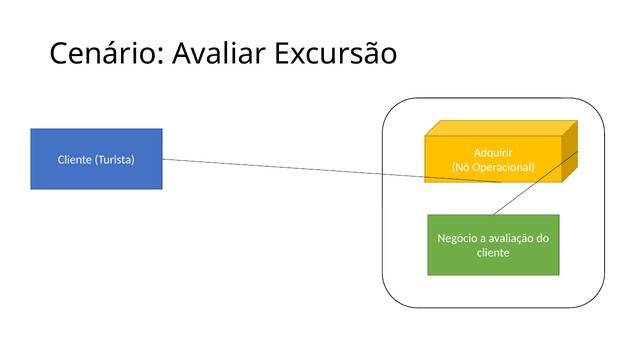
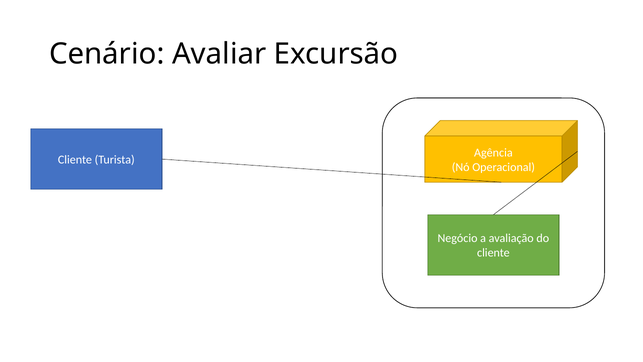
Adquirir: Adquirir -> Agência (493, 153)
